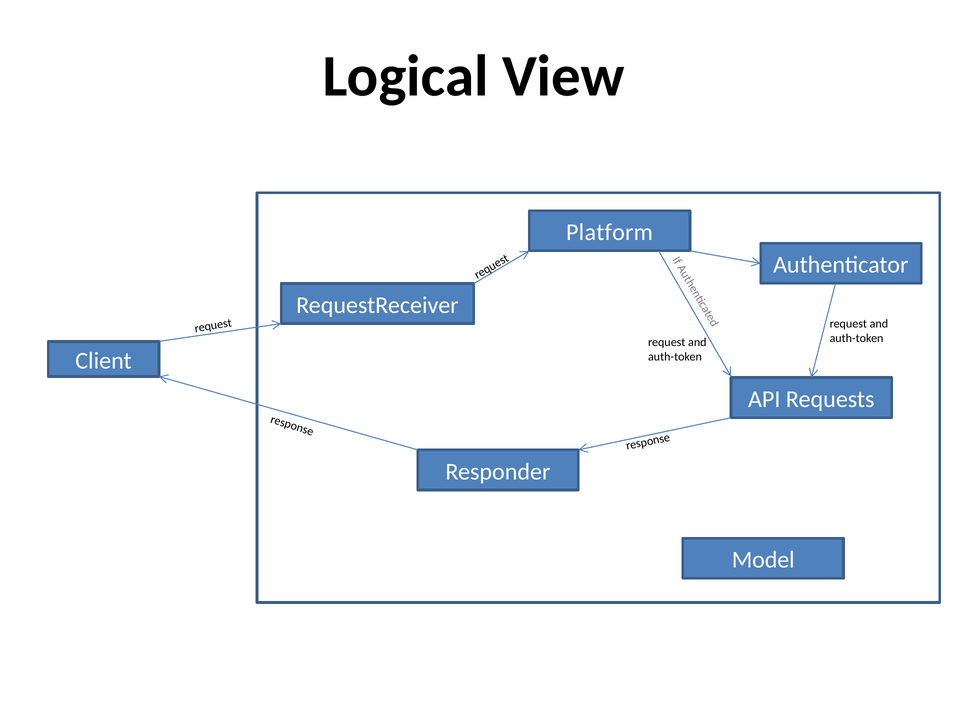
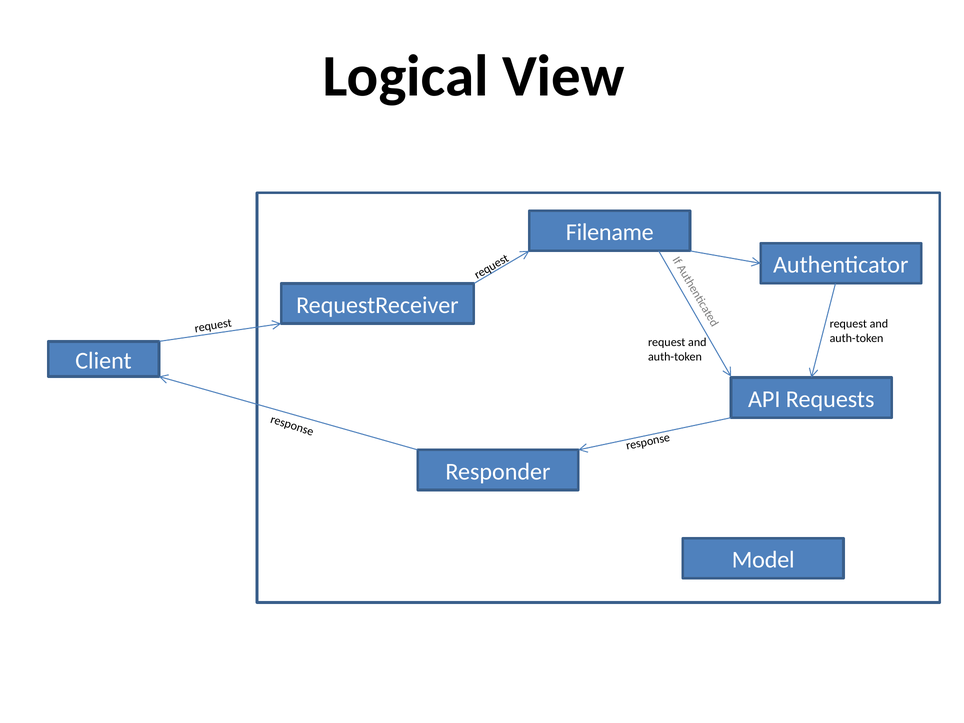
Platform: Platform -> Filename (610, 232)
